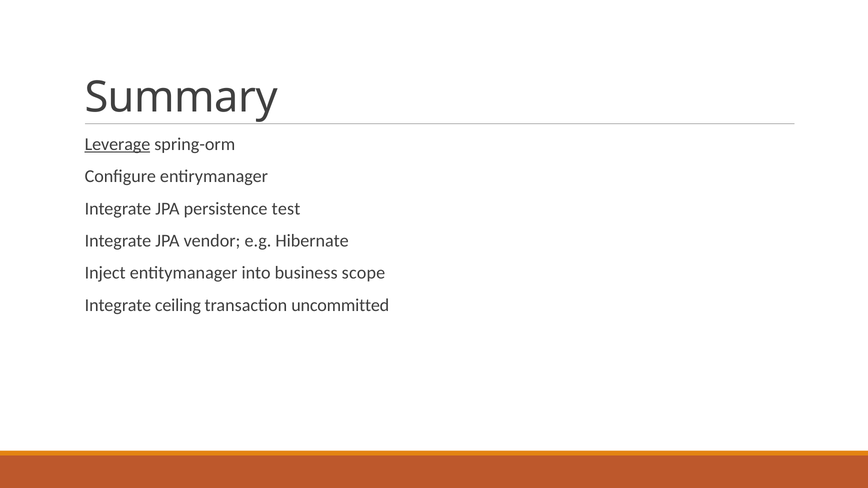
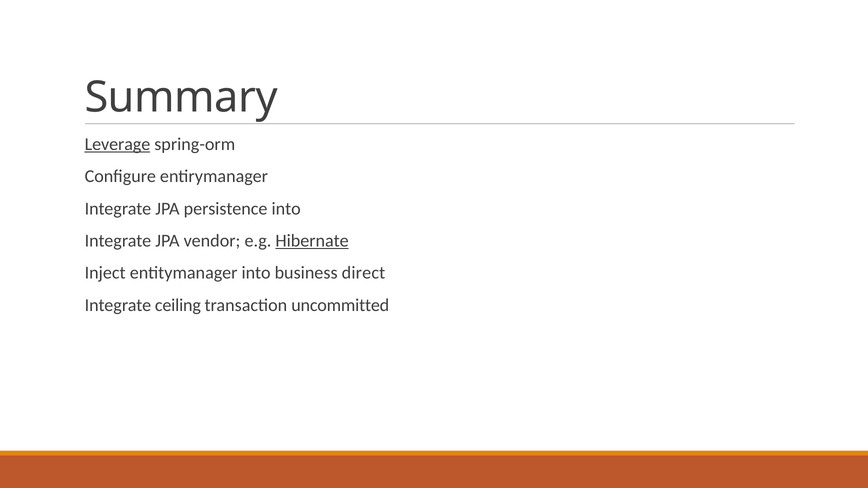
persistence test: test -> into (286, 209)
Hibernate underline: none -> present (312, 241)
scope: scope -> direct (363, 273)
